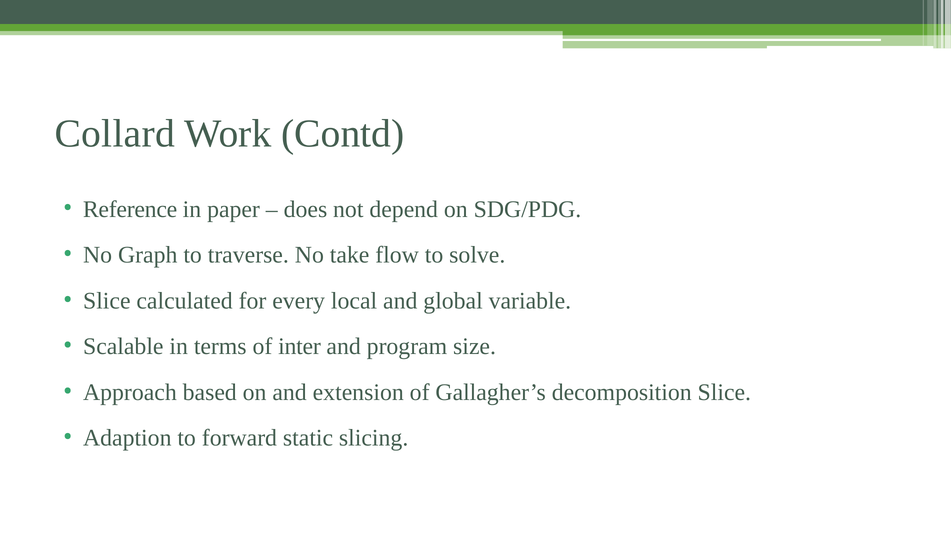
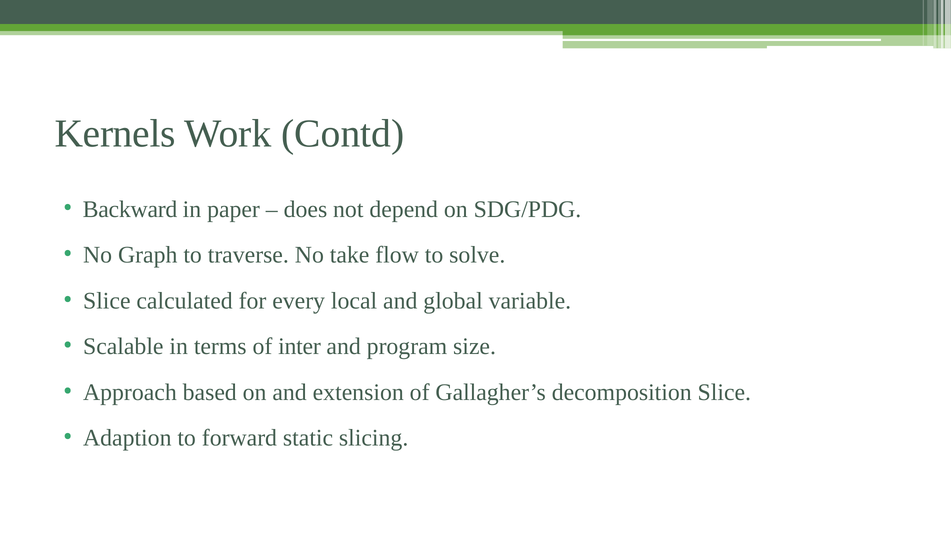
Collard: Collard -> Kernels (115, 134)
Reference: Reference -> Backward (130, 209)
